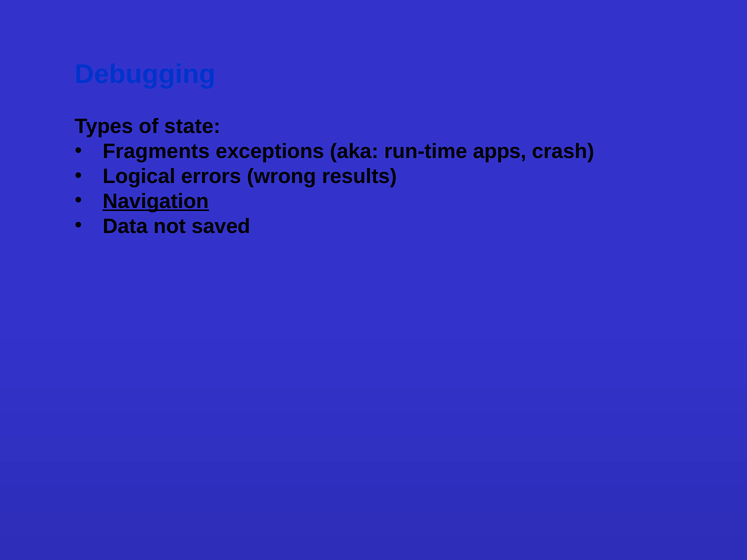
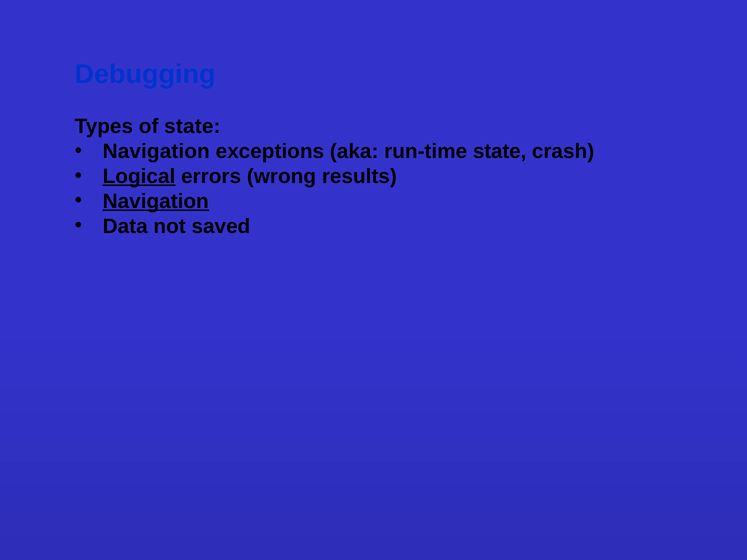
Fragments: Fragments -> Navigation (156, 152)
run-time apps: apps -> state (500, 152)
Logical underline: none -> present (139, 176)
